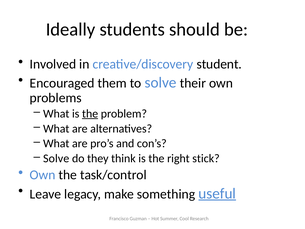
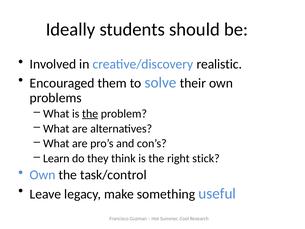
student: student -> realistic (219, 64)
Solve: Solve -> Learn (56, 158)
useful underline: present -> none (217, 193)
